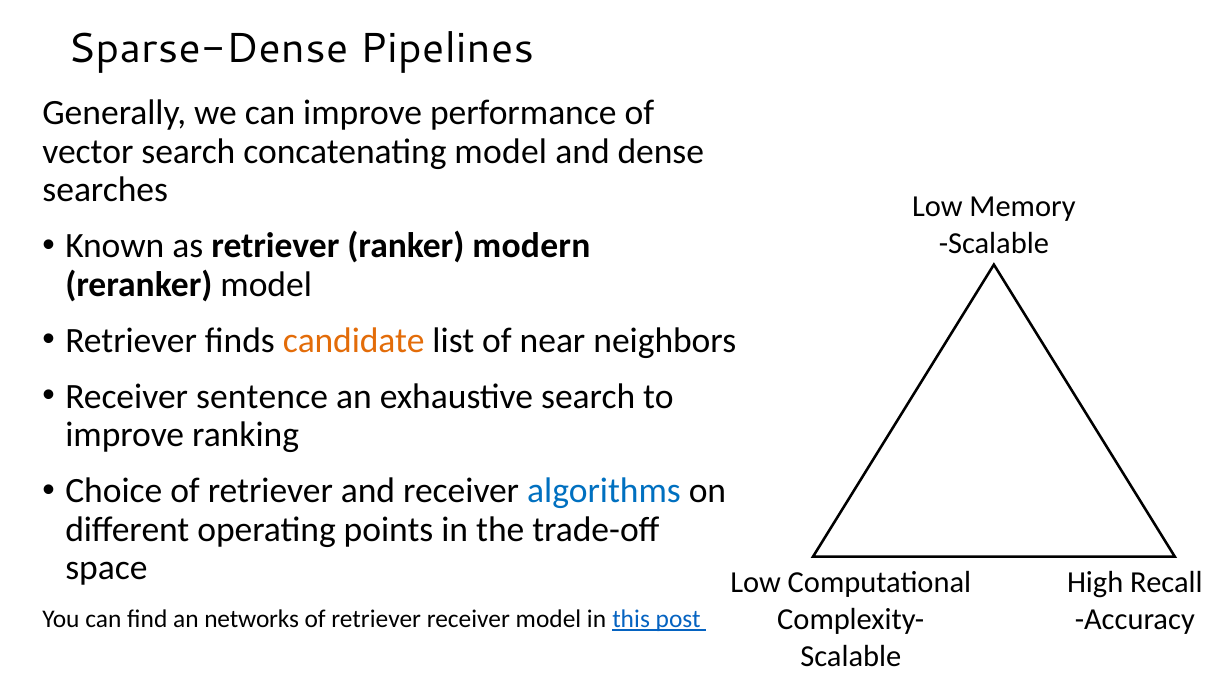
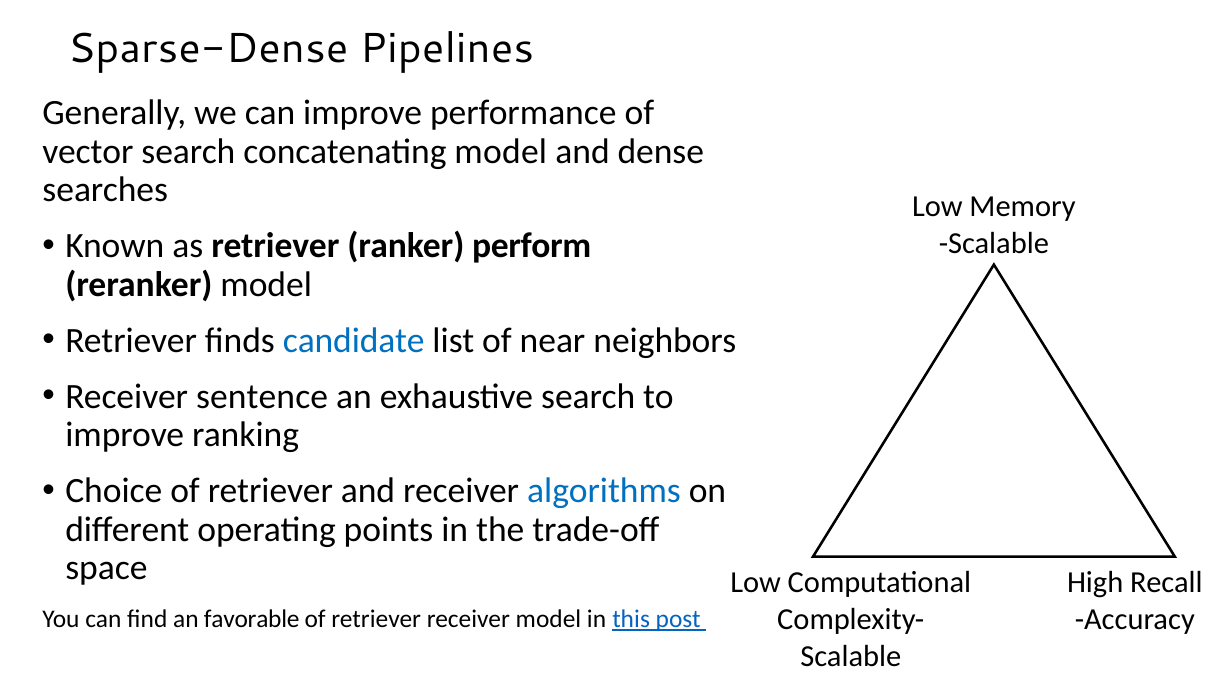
modern: modern -> perform (532, 246)
candidate colour: orange -> blue (354, 340)
networks: networks -> favorable (252, 619)
